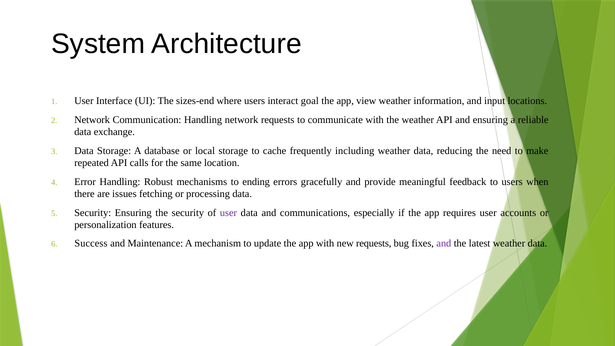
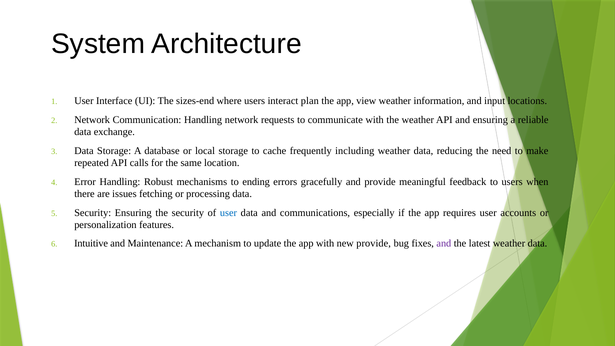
goal: goal -> plan (310, 101)
user colour: purple -> blue (228, 213)
Success: Success -> Intuitive (91, 244)
new requests: requests -> provide (374, 244)
